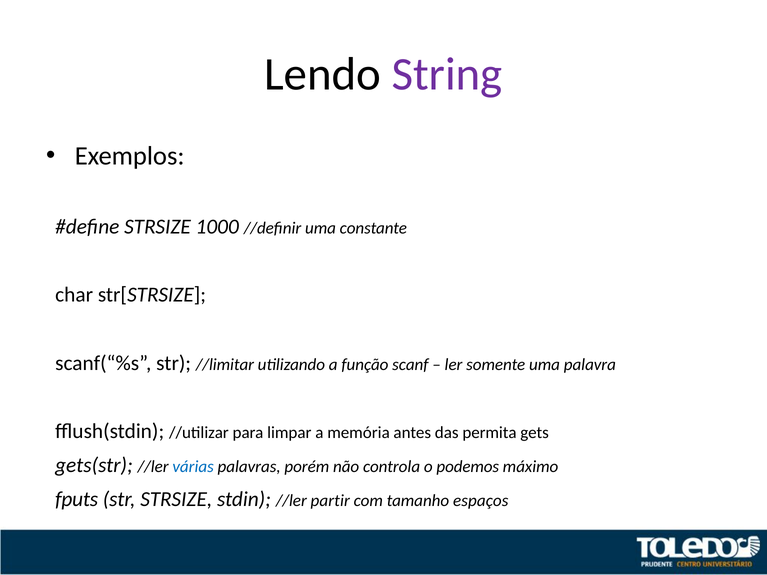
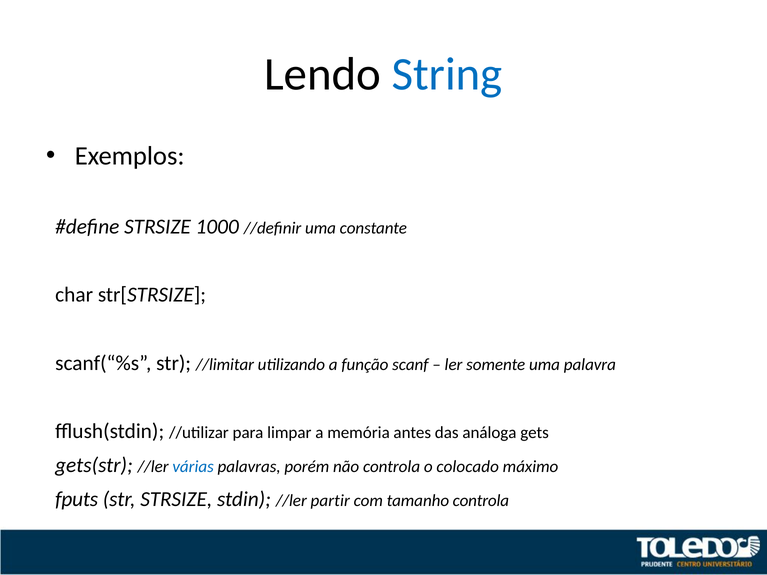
String colour: purple -> blue (447, 74)
permita: permita -> análoga (489, 433)
podemos: podemos -> colocado (468, 467)
tamanho espaços: espaços -> controla (481, 501)
